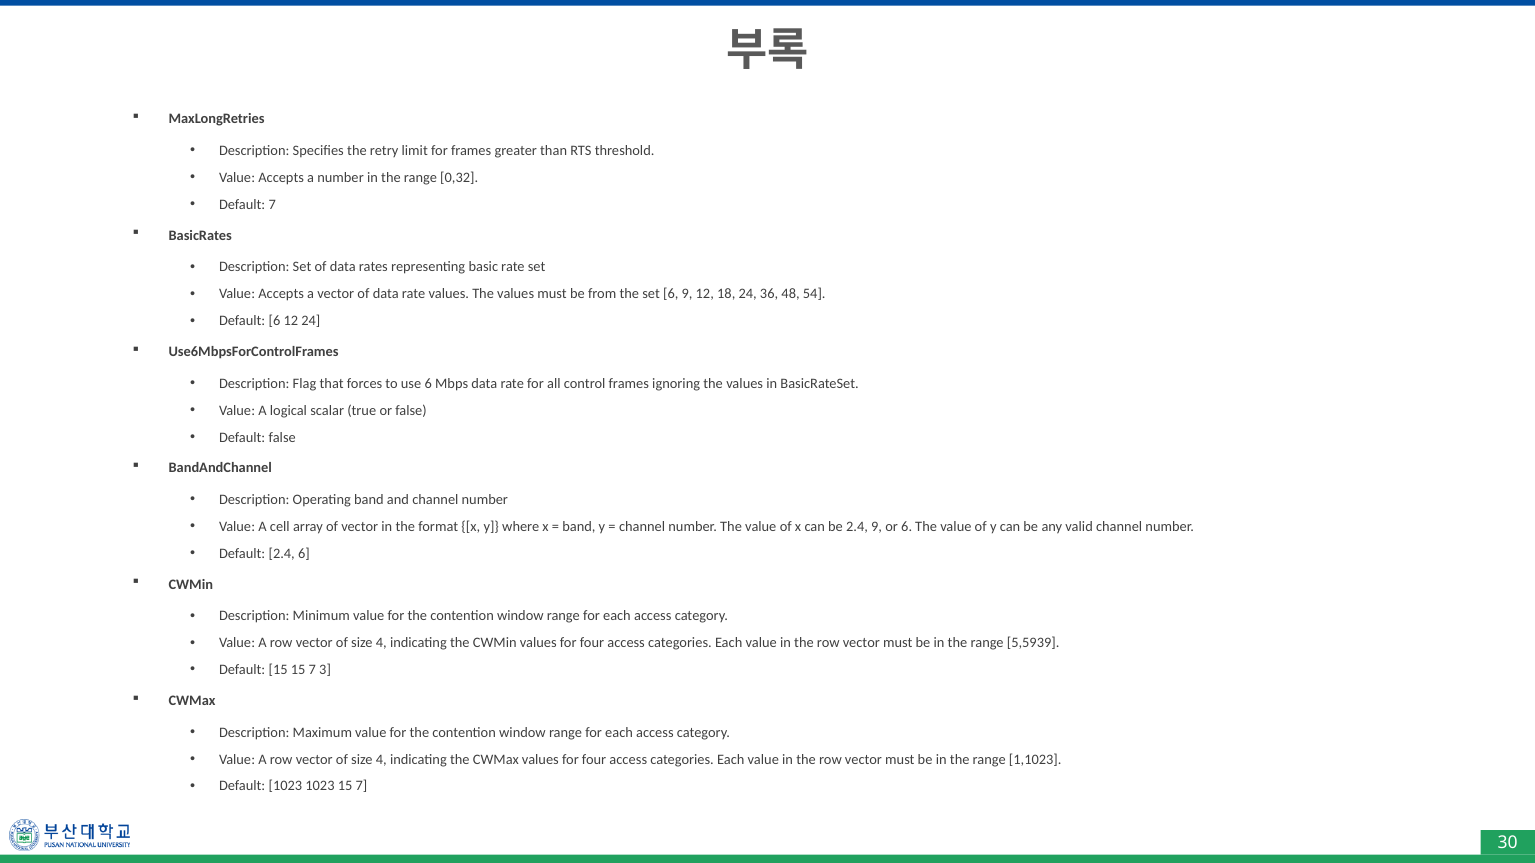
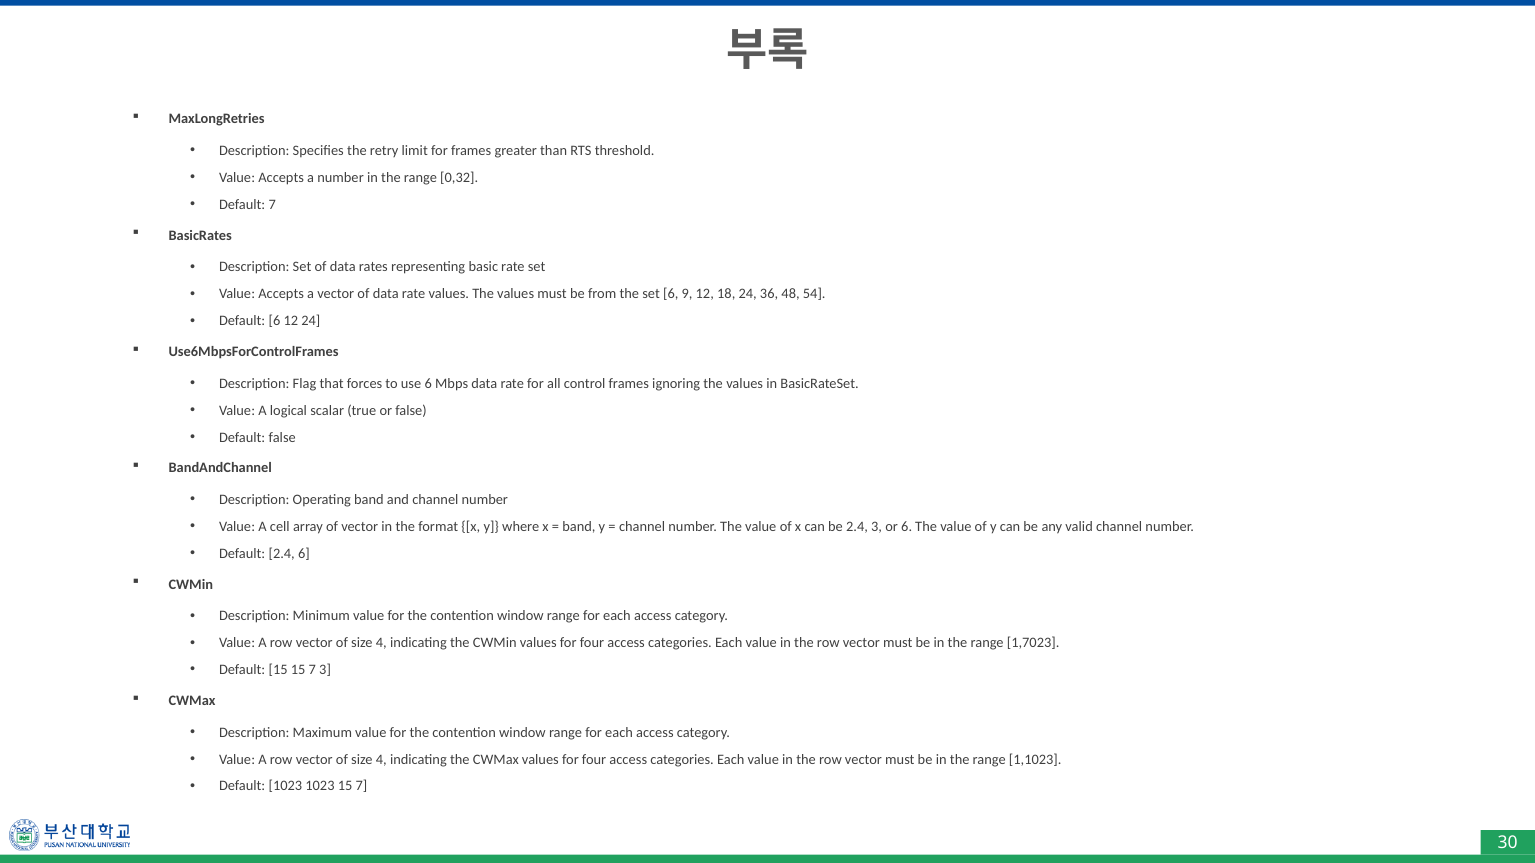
2.4 9: 9 -> 3 (877, 527)
5,5939: 5,5939 -> 1,7023 (1033, 643)
